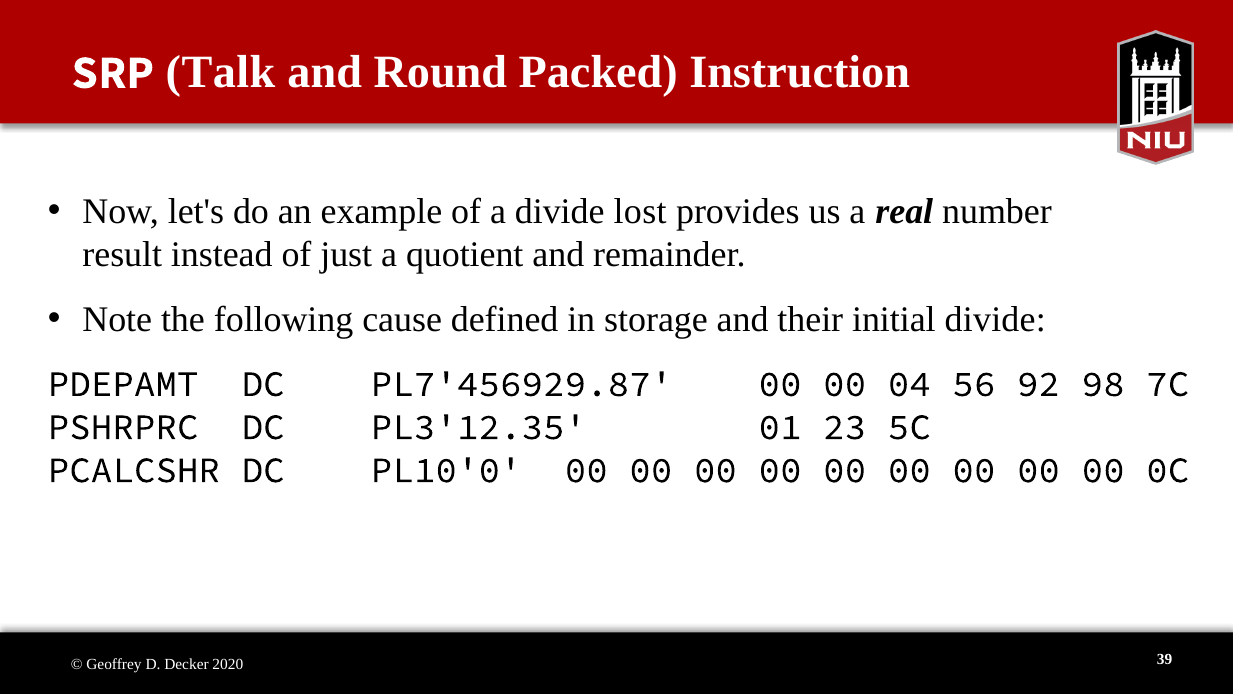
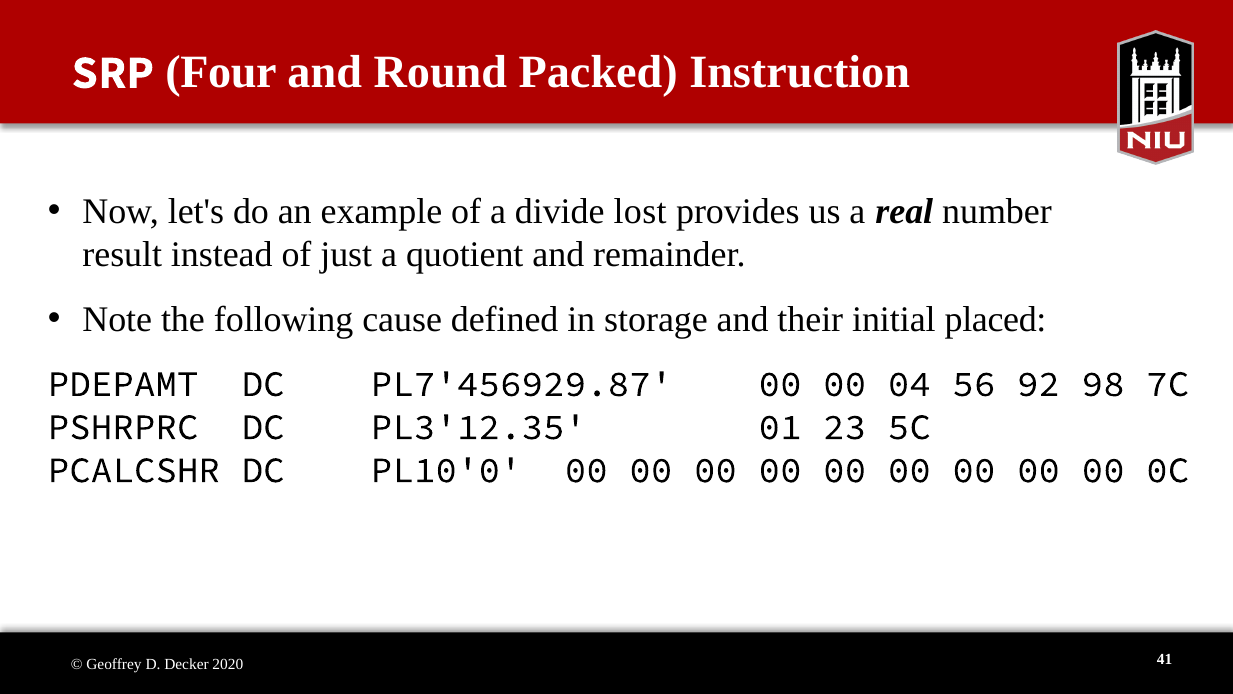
Talk: Talk -> Four (221, 73)
initial divide: divide -> placed (996, 319)
39: 39 -> 41 (1165, 659)
